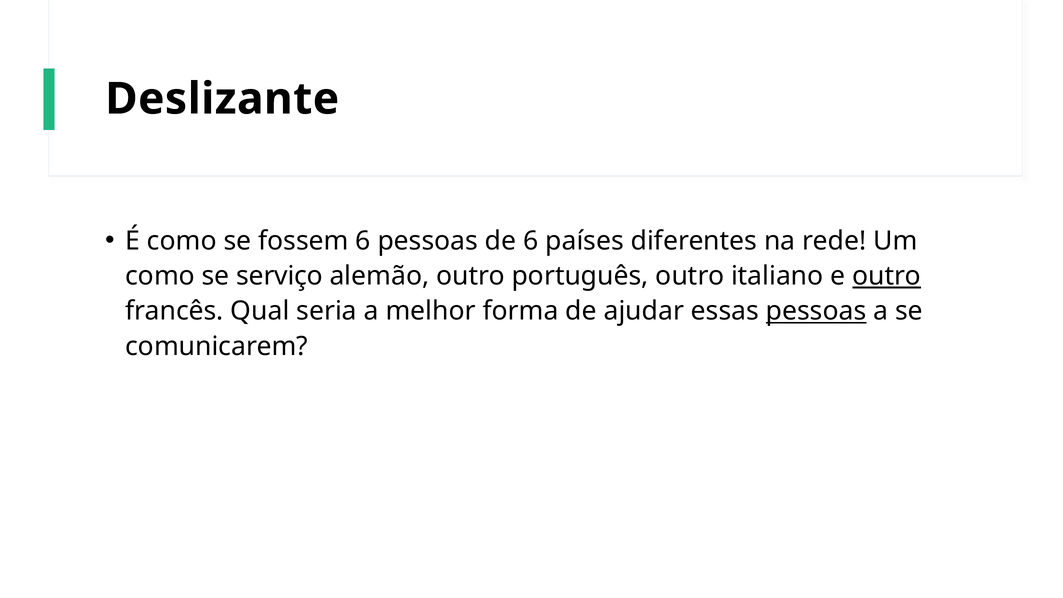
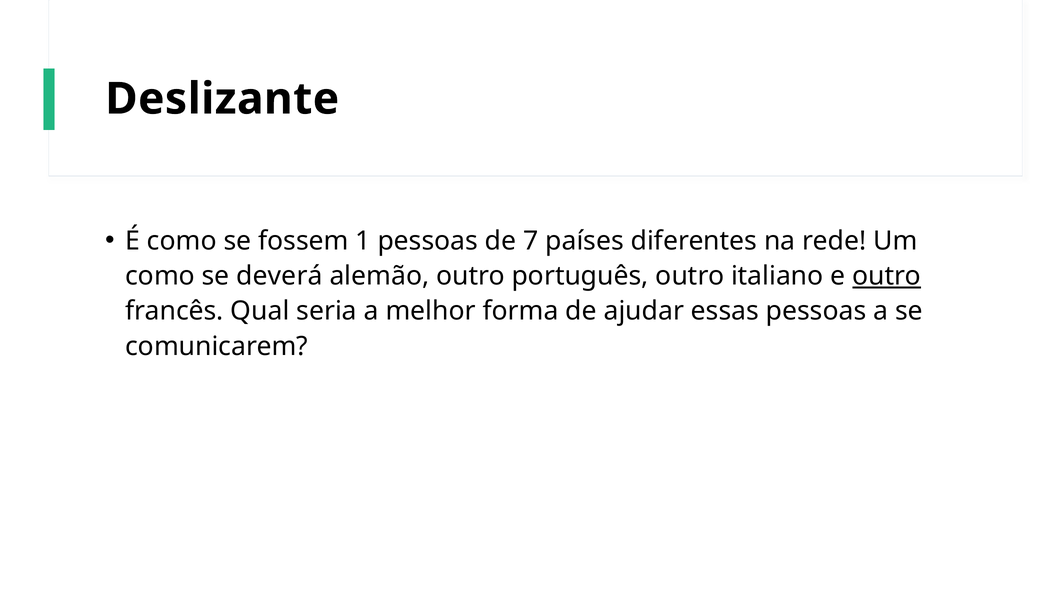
fossem 6: 6 -> 1 (363, 241)
de 6: 6 -> 7 (531, 241)
serviço: serviço -> deverá (279, 276)
pessoas underline: present -> none (816, 311)
